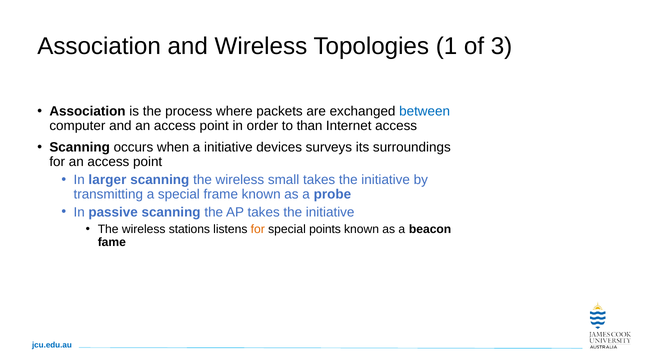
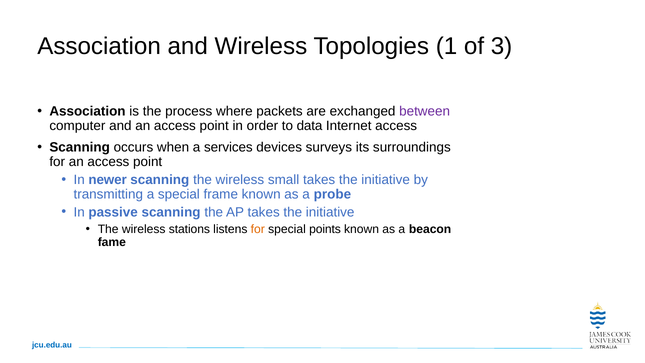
between colour: blue -> purple (425, 111)
than: than -> data (310, 126)
a initiative: initiative -> services (228, 147)
larger: larger -> newer (108, 180)
